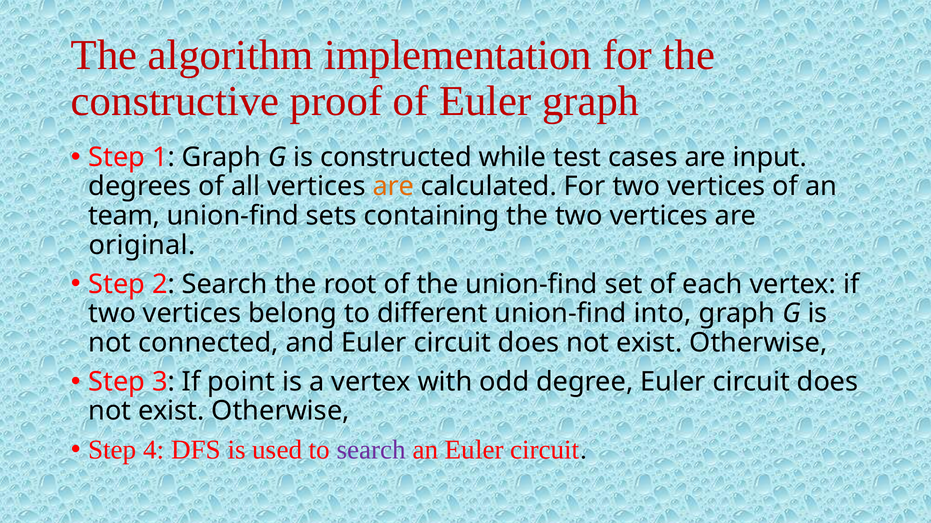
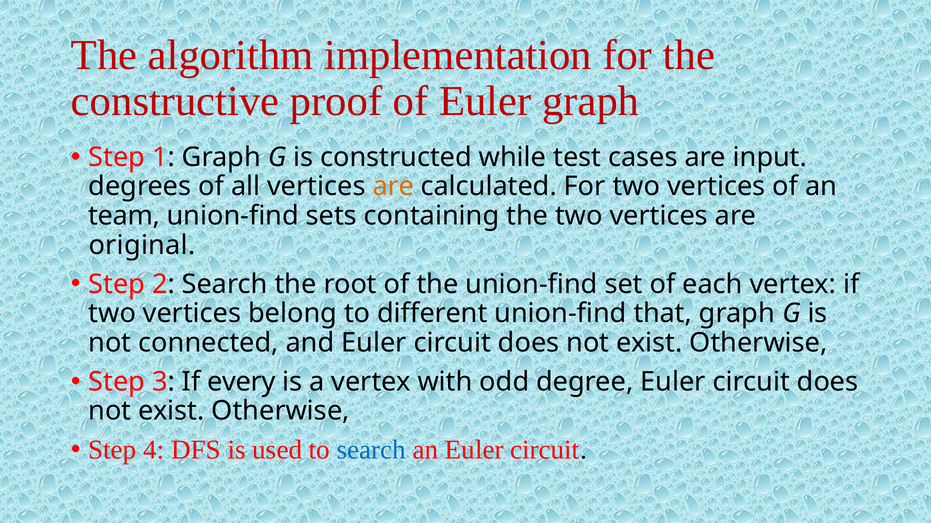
into: into -> that (663, 314)
point: point -> every (241, 382)
search colour: purple -> blue (371, 451)
